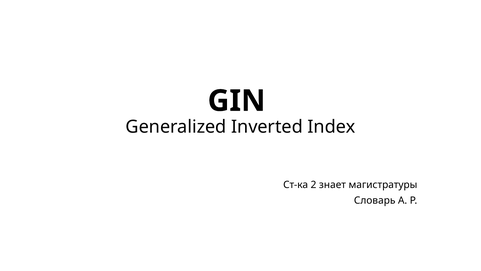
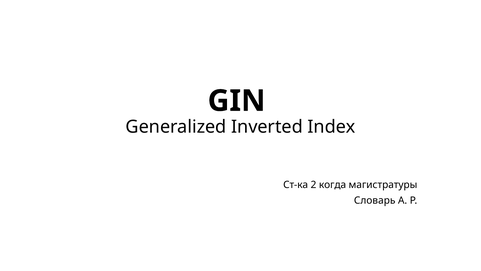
знает: знает -> когда (333, 184)
